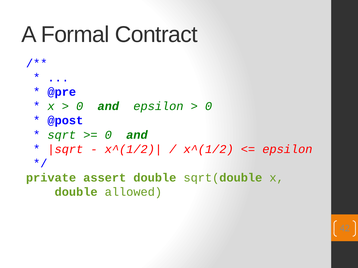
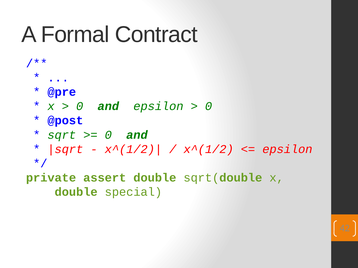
allowed: allowed -> special (133, 192)
